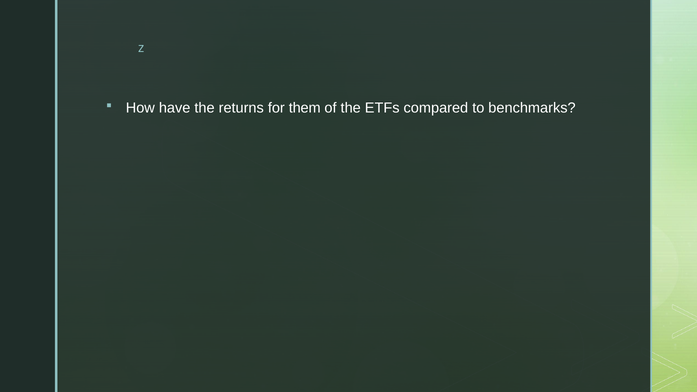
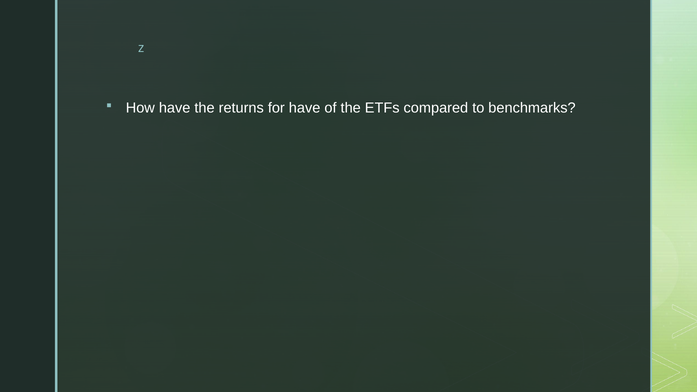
for them: them -> have (305, 108)
